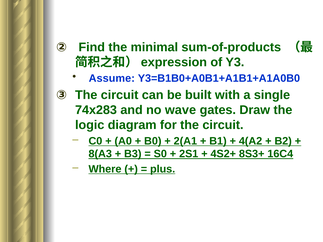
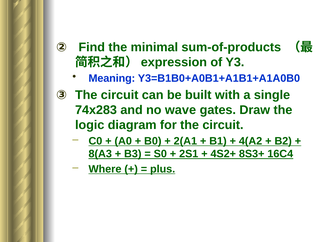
Assume: Assume -> Meaning (112, 78)
